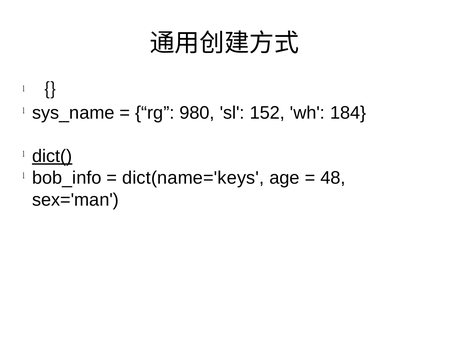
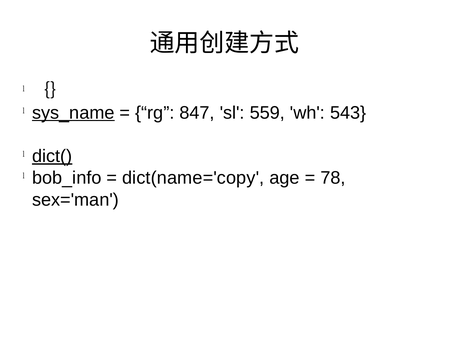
sys_name underline: none -> present (73, 113)
980: 980 -> 847 (197, 113)
152: 152 -> 559 (267, 113)
184: 184 -> 543 (348, 113)
dict(name='keys: dict(name='keys -> dict(name='copy (193, 178)
48: 48 -> 78 (333, 178)
